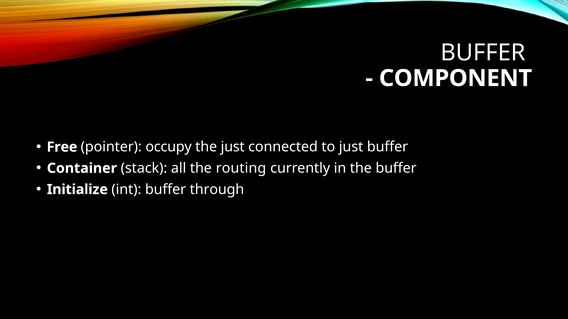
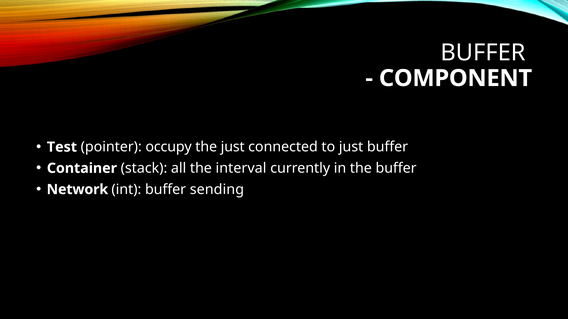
Free: Free -> Test (62, 147)
routing: routing -> interval (241, 168)
Initialize: Initialize -> Network (77, 190)
through: through -> sending (217, 190)
